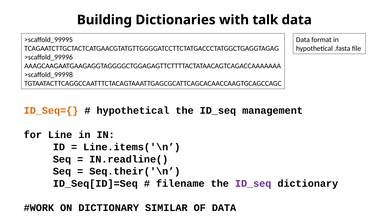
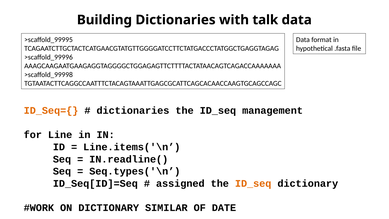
hypothetical: hypothetical -> dictionaries (133, 110)
Seq.their('\n: Seq.their('\n -> Seq.types('\n (135, 171)
filename: filename -> assigned (180, 183)
ID_seq colour: purple -> orange (253, 183)
OF DATA: DATA -> DATE (224, 208)
